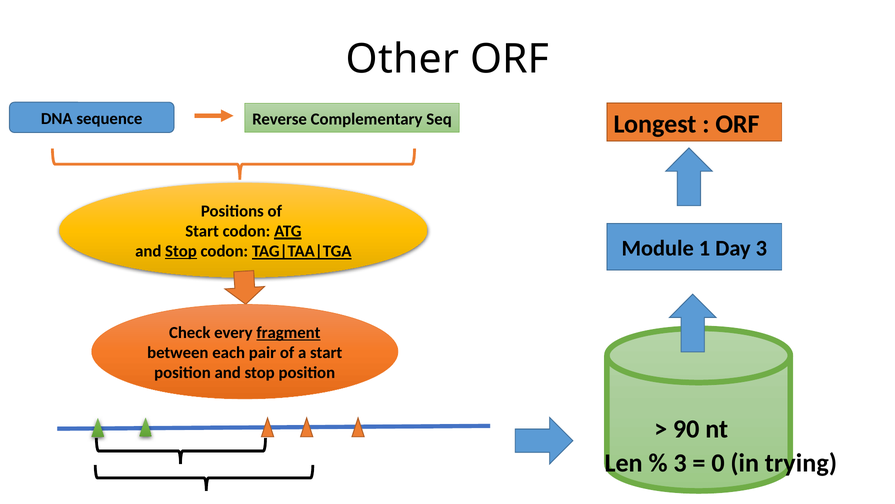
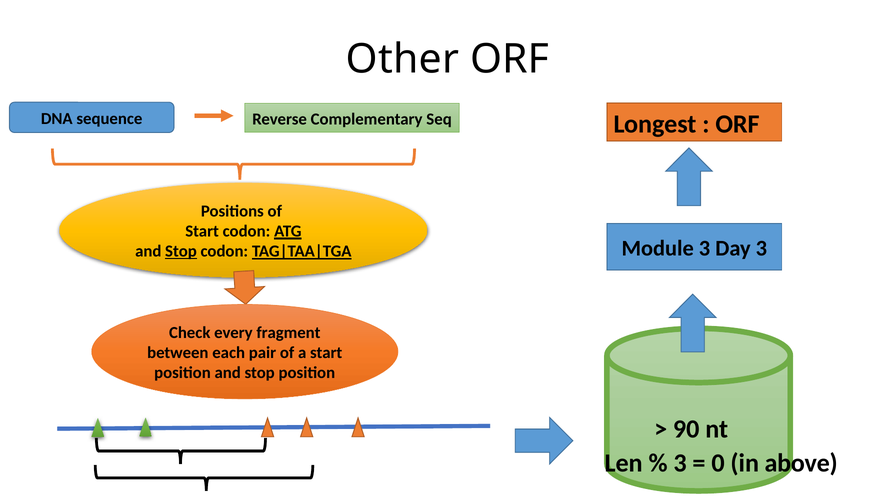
Module 1: 1 -> 3 (704, 248)
fragment underline: present -> none (288, 332)
trying: trying -> above (801, 463)
